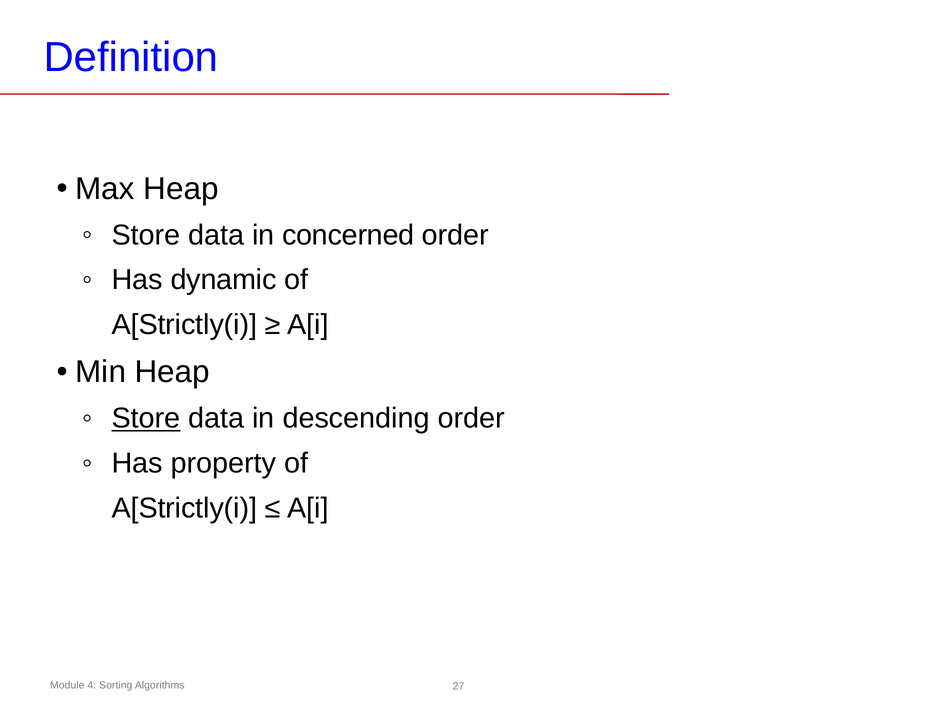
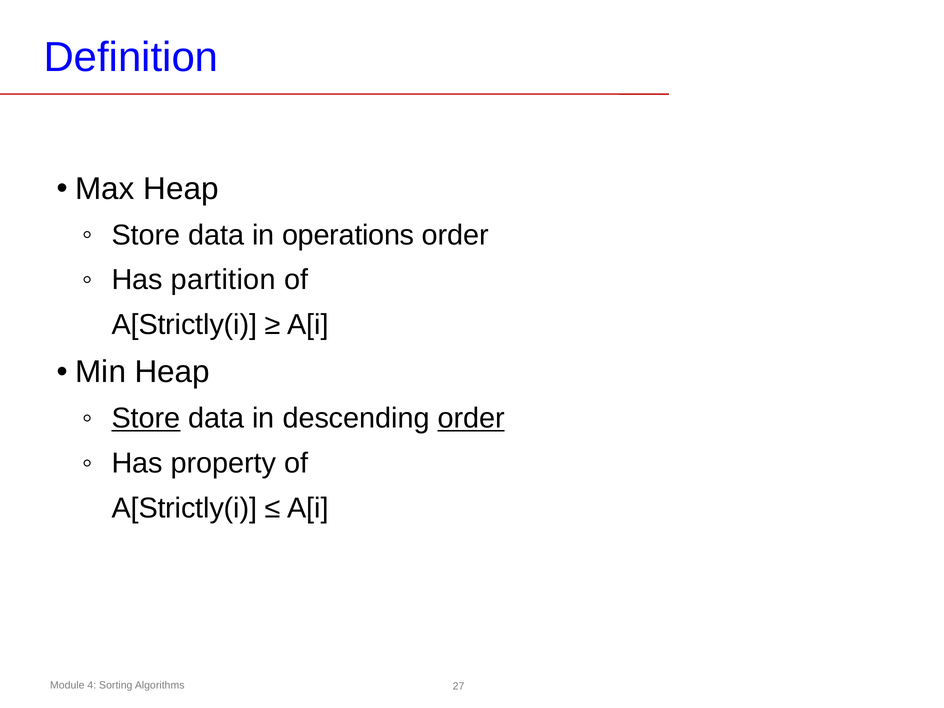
concerned: concerned -> operations (348, 235)
dynamic: dynamic -> partition (223, 280)
order underline: none -> present (471, 418)
